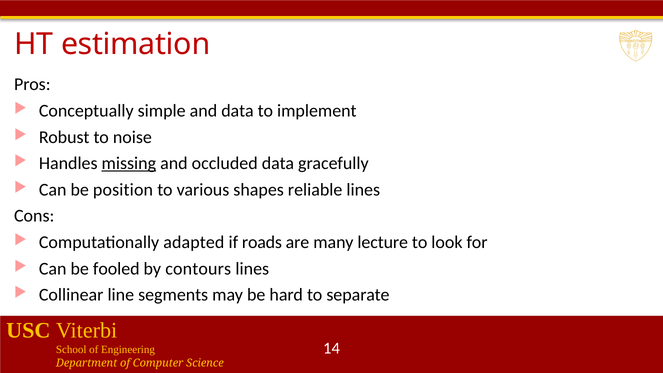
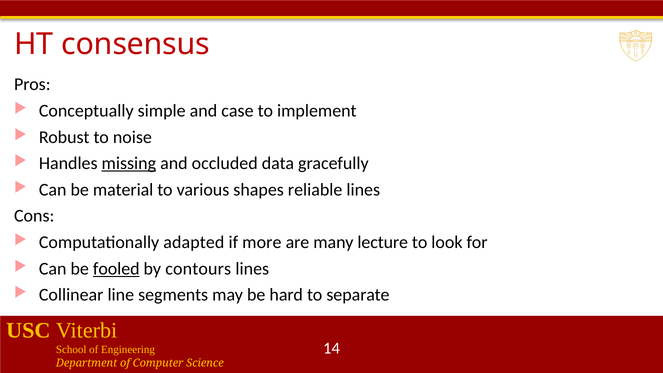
estimation: estimation -> consensus (136, 44)
and data: data -> case (237, 111)
position: position -> material (123, 190)
roads: roads -> more (262, 242)
fooled underline: none -> present (116, 269)
